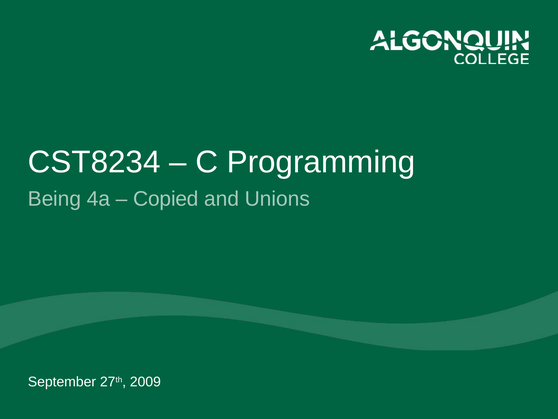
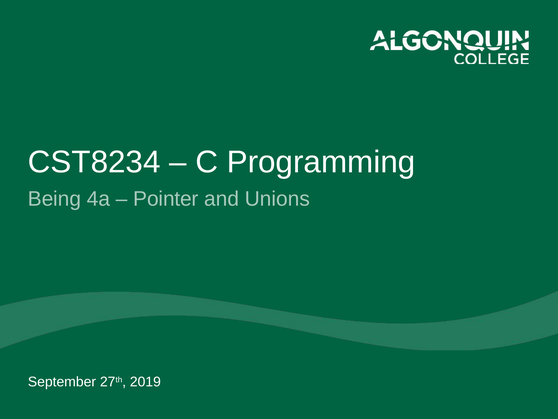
Copied: Copied -> Pointer (166, 199)
2009: 2009 -> 2019 (145, 382)
